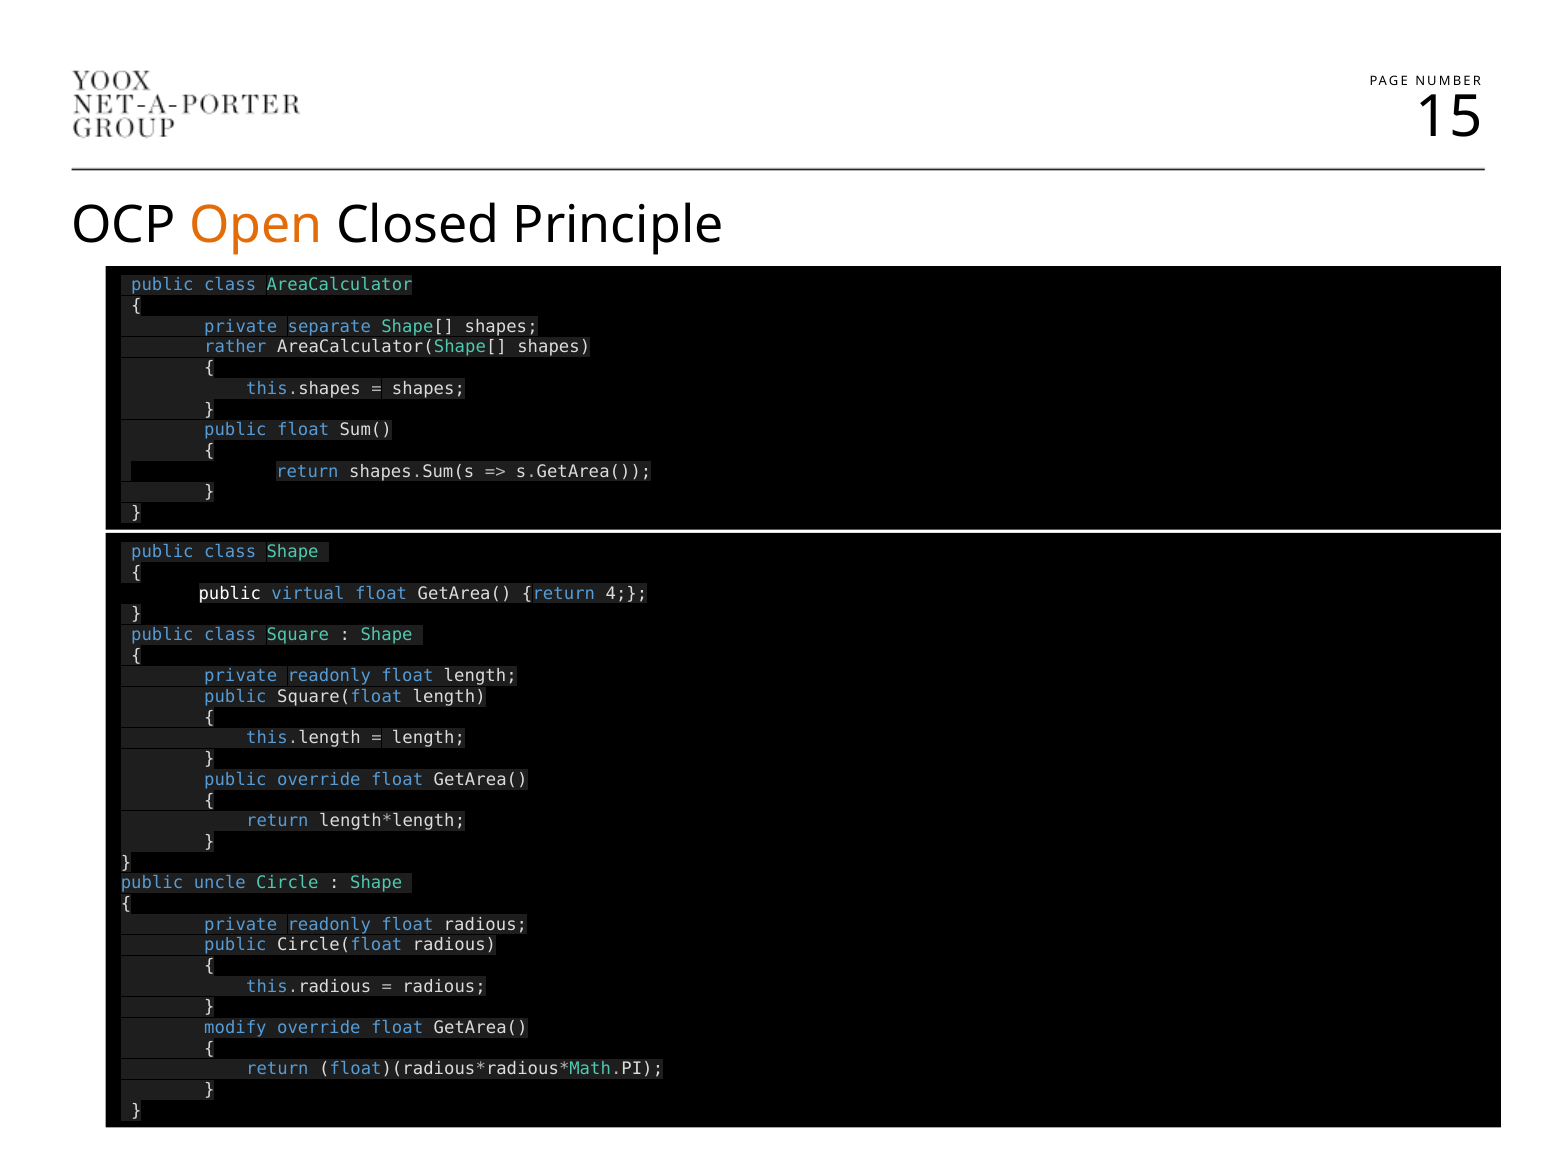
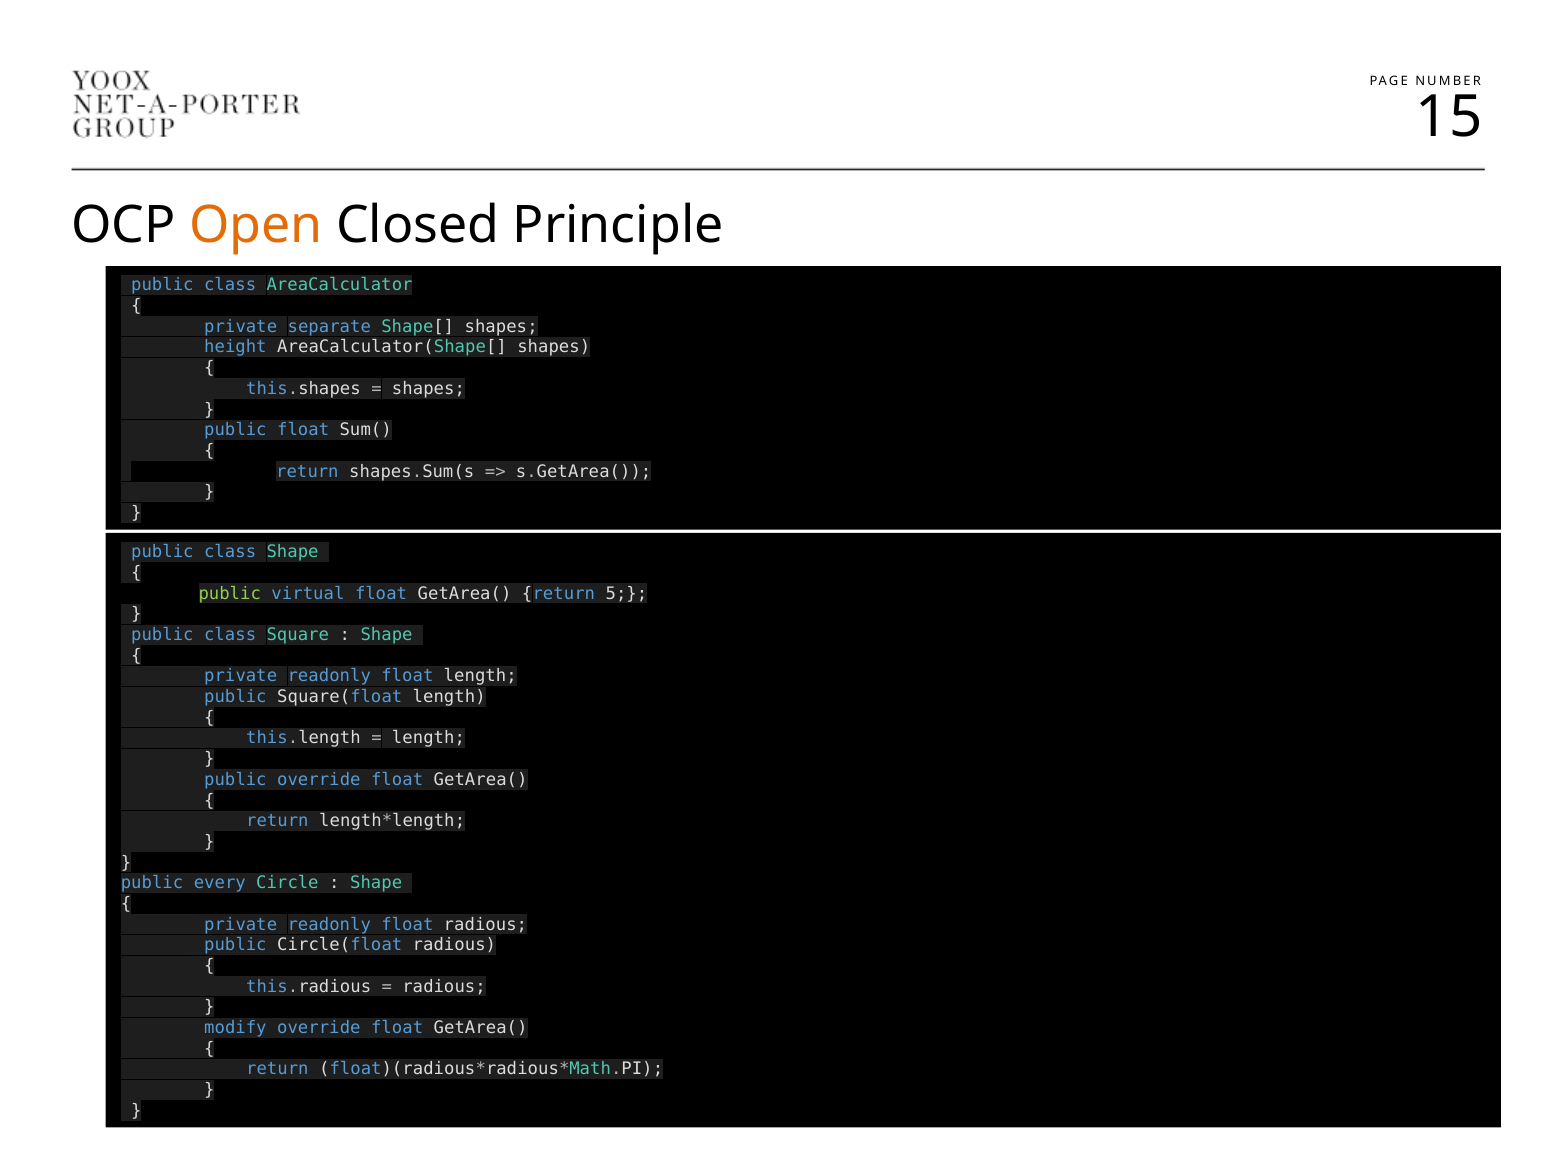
rather: rather -> height (235, 347)
public colour: white -> light green (230, 593)
4: 4 -> 5 (626, 593)
uncle: uncle -> every (220, 883)
